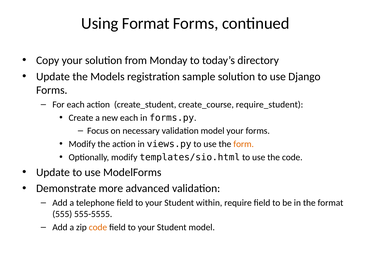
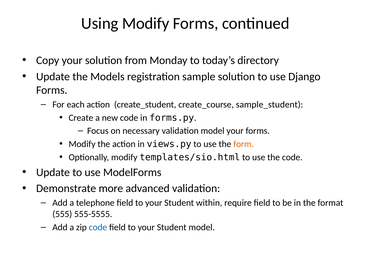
Using Format: Format -> Modify (146, 23)
require_student: require_student -> sample_student (270, 104)
new each: each -> code (129, 117)
code colour: orange -> blue (98, 227)
